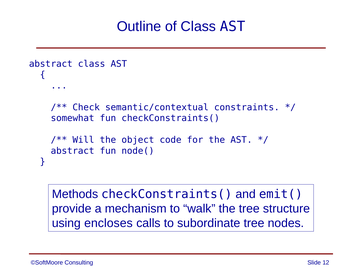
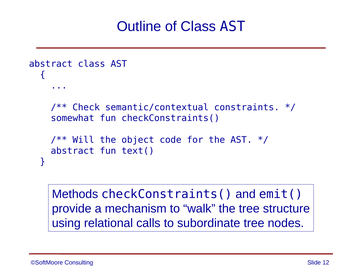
node(: node( -> text( (138, 151)
encloses: encloses -> relational (109, 223)
